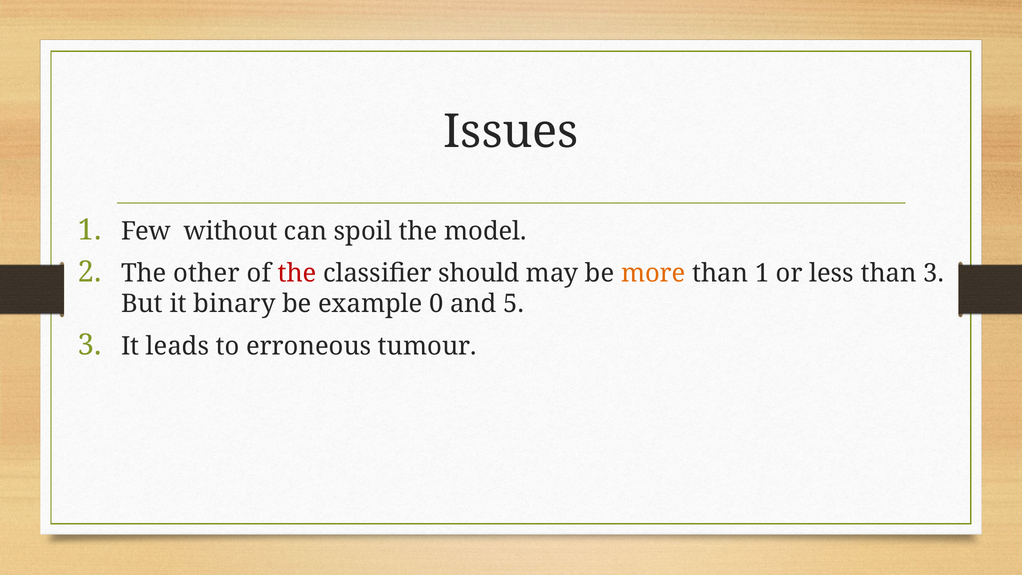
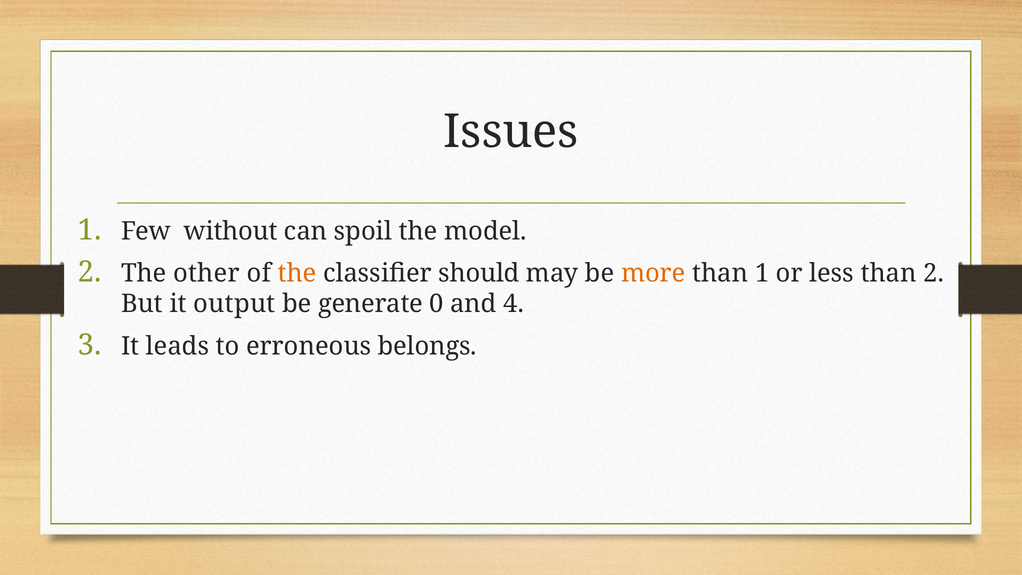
the colour: red -> orange (297, 273)
than 3: 3 -> 2 (934, 273)
binary: binary -> output (234, 304)
example: example -> generate (371, 304)
5: 5 -> 4 (514, 304)
tumour: tumour -> belongs (427, 346)
